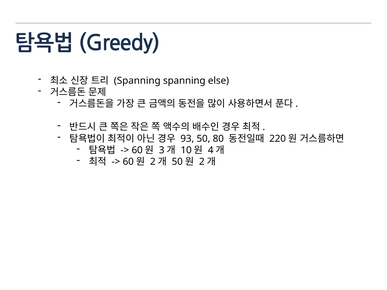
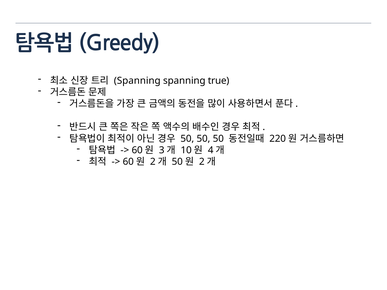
else: else -> true (219, 81)
93: 93 -> 50 (187, 139)
80: 80 -> 50 (218, 139)
